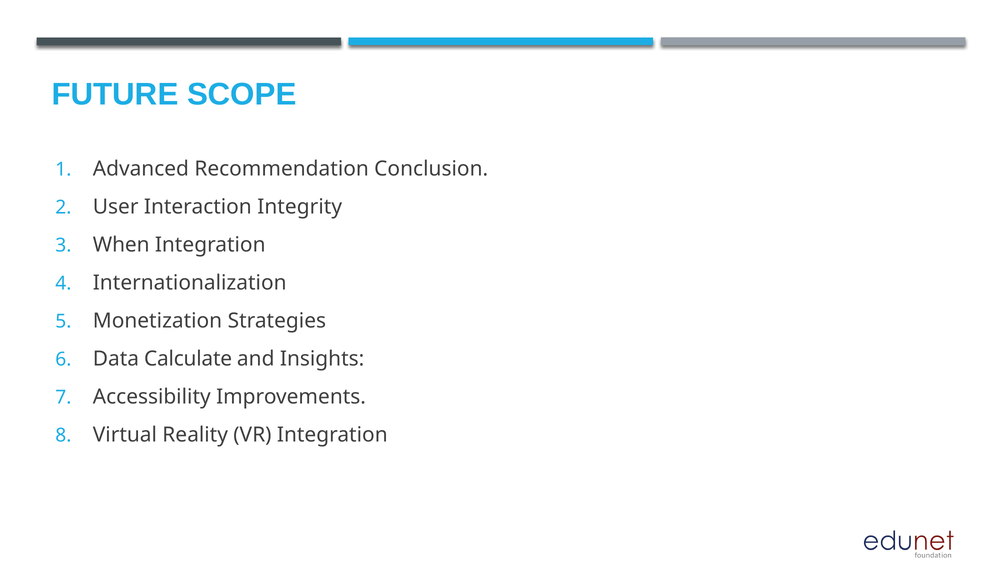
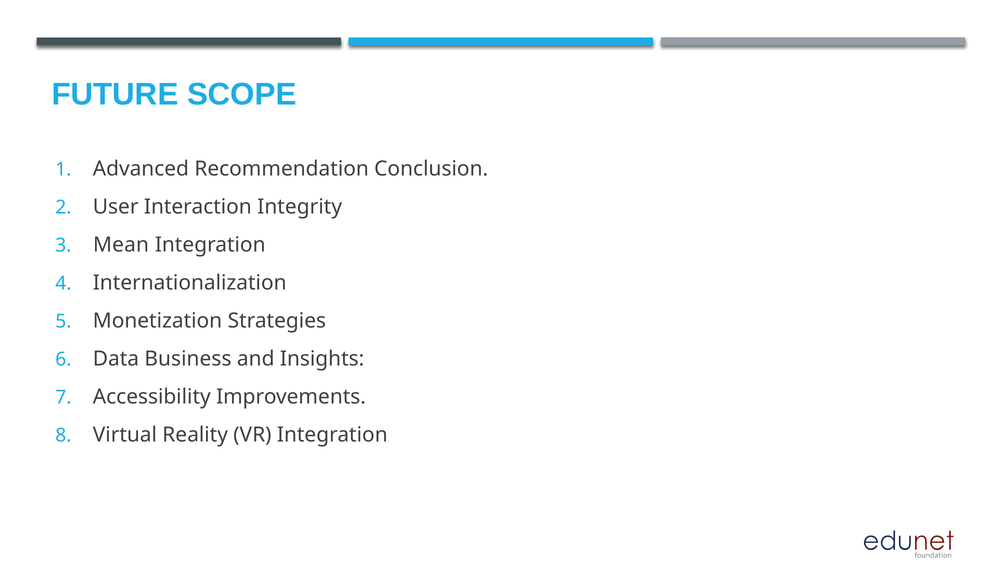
When: When -> Mean (121, 245)
Calculate: Calculate -> Business (188, 359)
